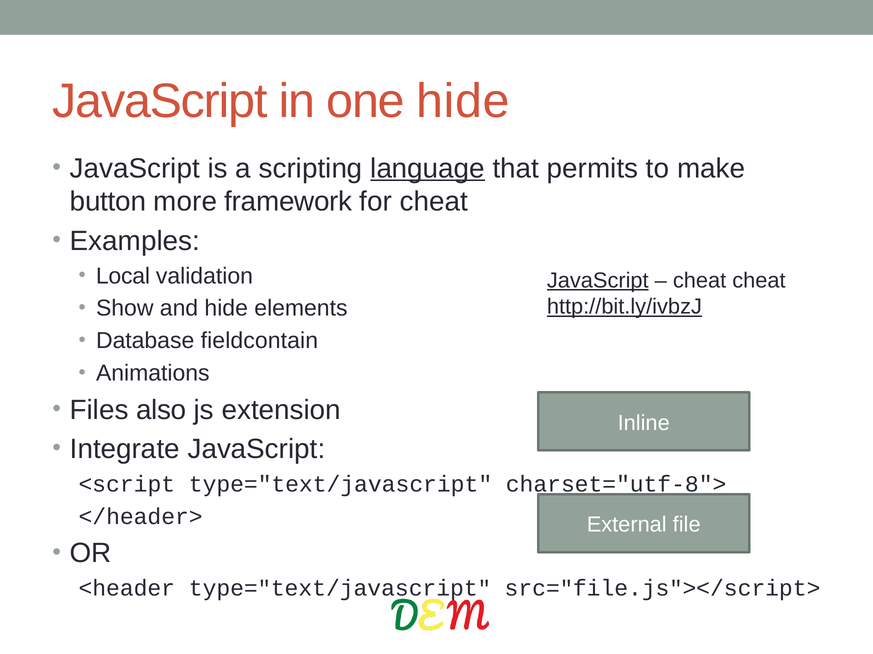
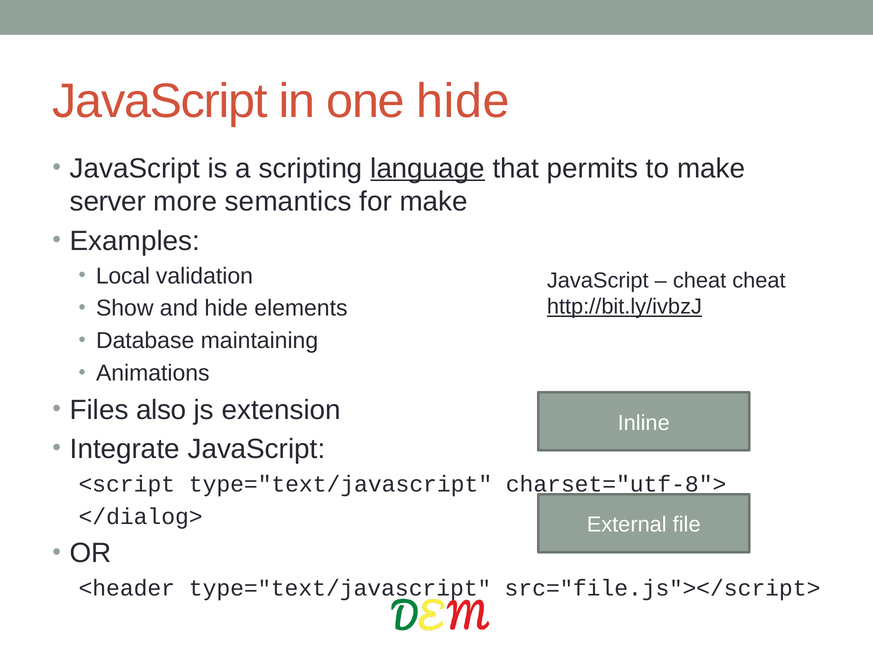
button: button -> server (108, 202)
framework: framework -> semantics (288, 202)
for cheat: cheat -> make (434, 202)
JavaScript underline: present -> none (598, 281)
fieldcontain: fieldcontain -> maintaining (259, 341)
</header>: </header> -> </dialog> (141, 517)
